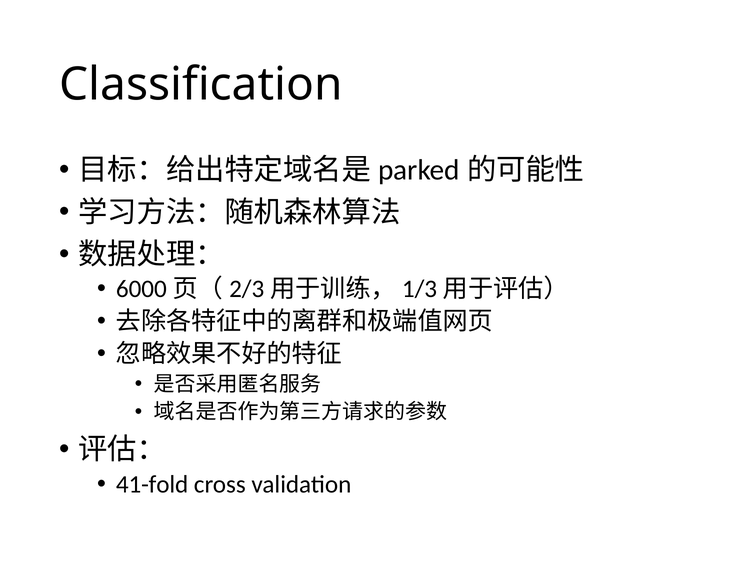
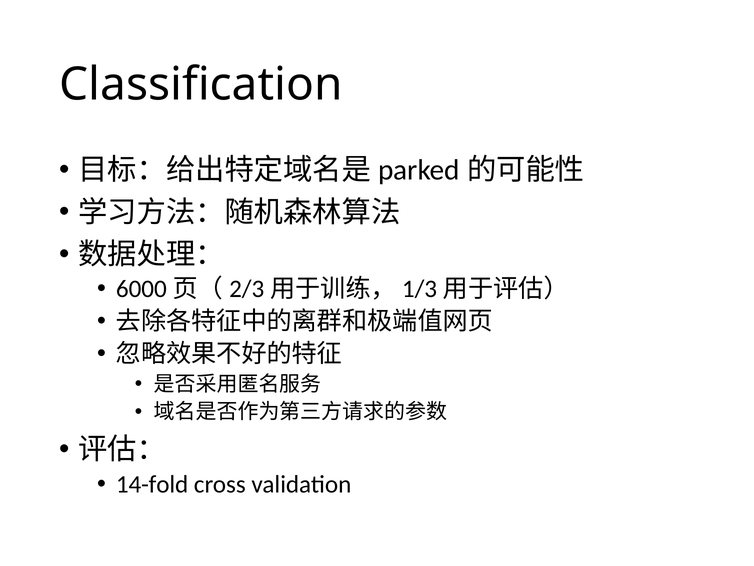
41-fold: 41-fold -> 14-fold (152, 484)
